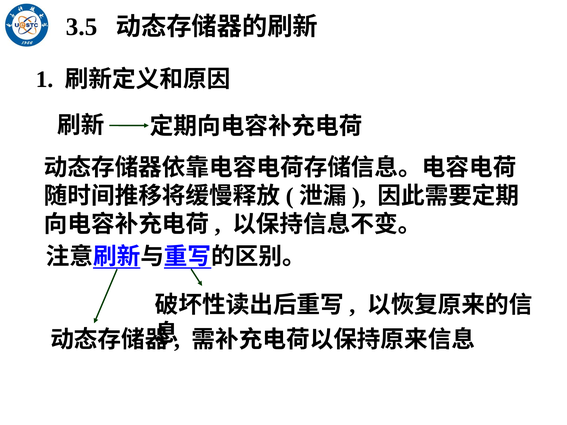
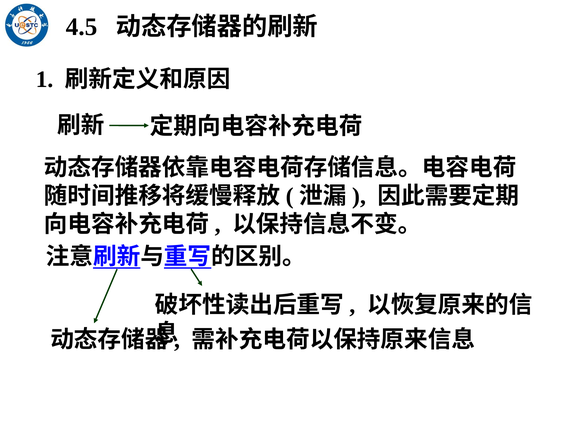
3.5: 3.5 -> 4.5 (82, 27)
